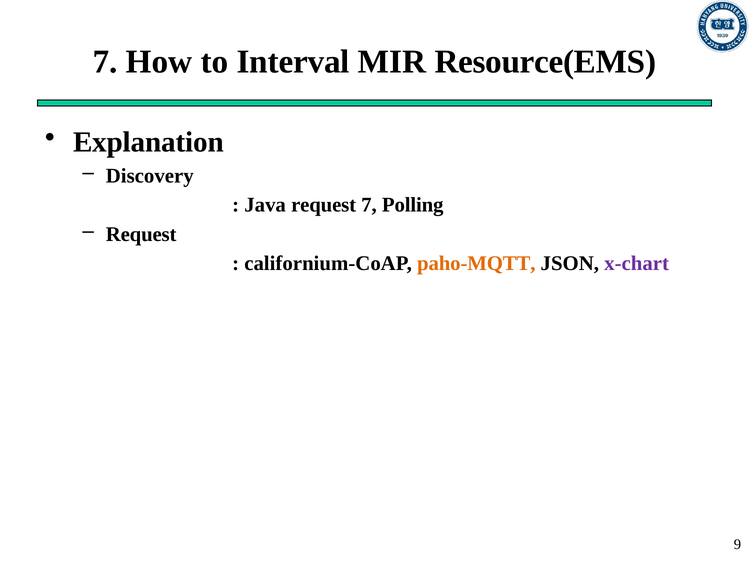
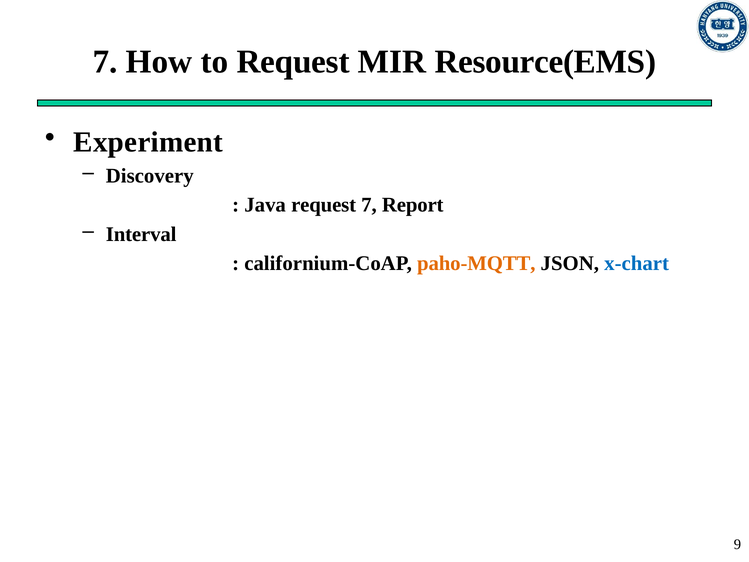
to Interval: Interval -> Request (293, 62)
Explanation: Explanation -> Experiment (148, 142)
Polling: Polling -> Report (413, 205)
Request: Request -> Interval (141, 234)
x-chart colour: purple -> blue (637, 263)
